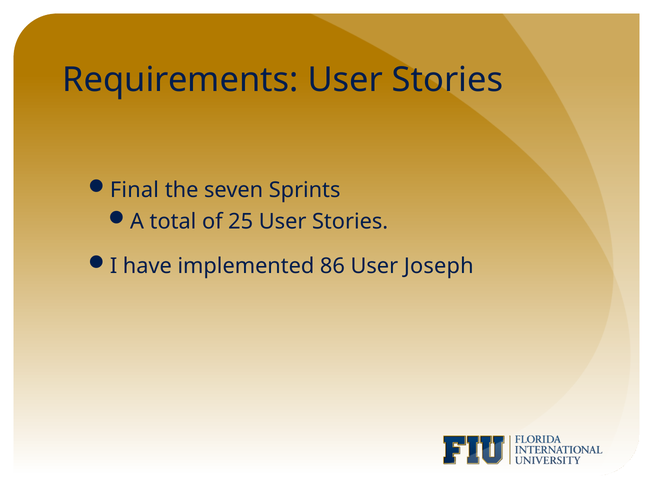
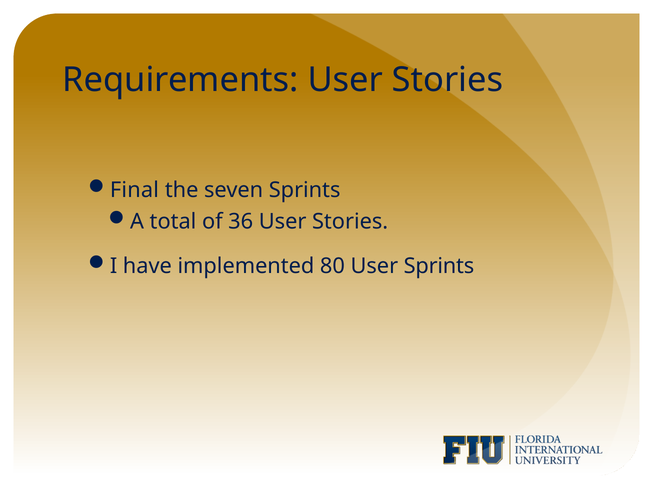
25: 25 -> 36 (241, 222)
86: 86 -> 80 (332, 266)
User Joseph: Joseph -> Sprints (439, 266)
